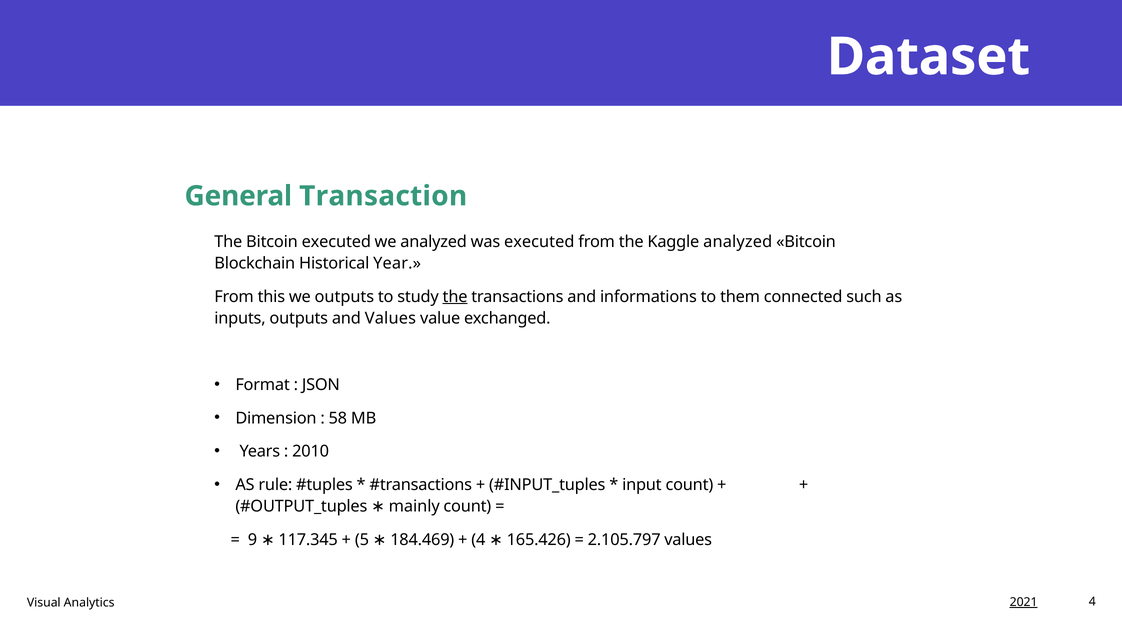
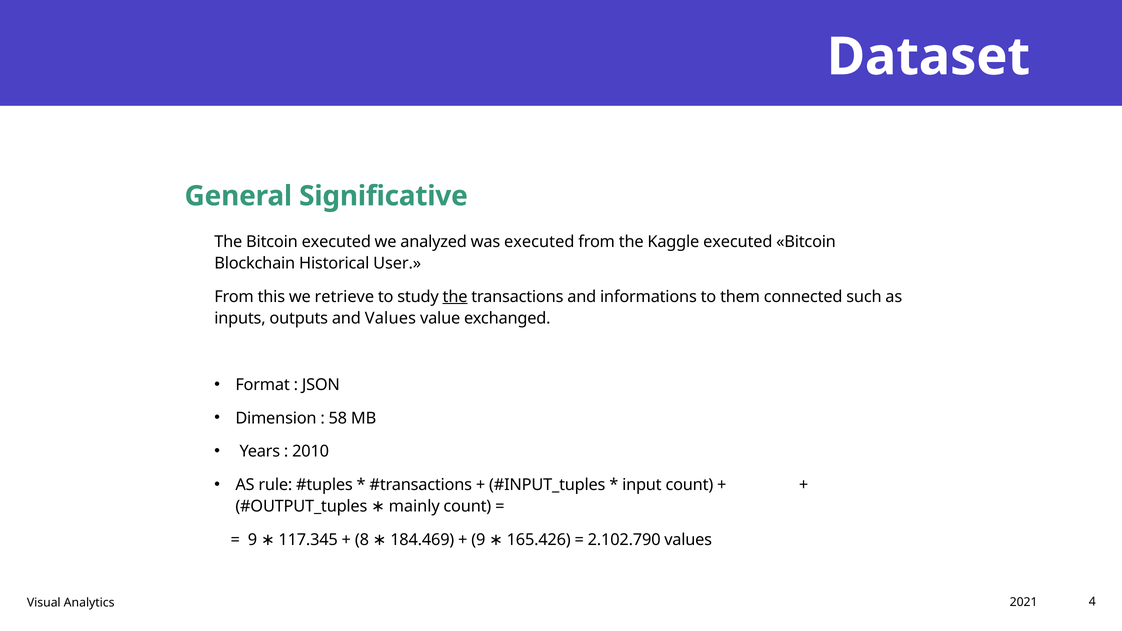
Transaction: Transaction -> Significative (383, 196)
Kaggle analyzed: analyzed -> executed (738, 242)
Year: Year -> User (397, 263)
we outputs: outputs -> retrieve (344, 297)
5: 5 -> 8 (362, 540)
4: 4 -> 9 (478, 540)
2.105.797: 2.105.797 -> 2.102.790 (624, 540)
2021 underline: present -> none (1024, 602)
